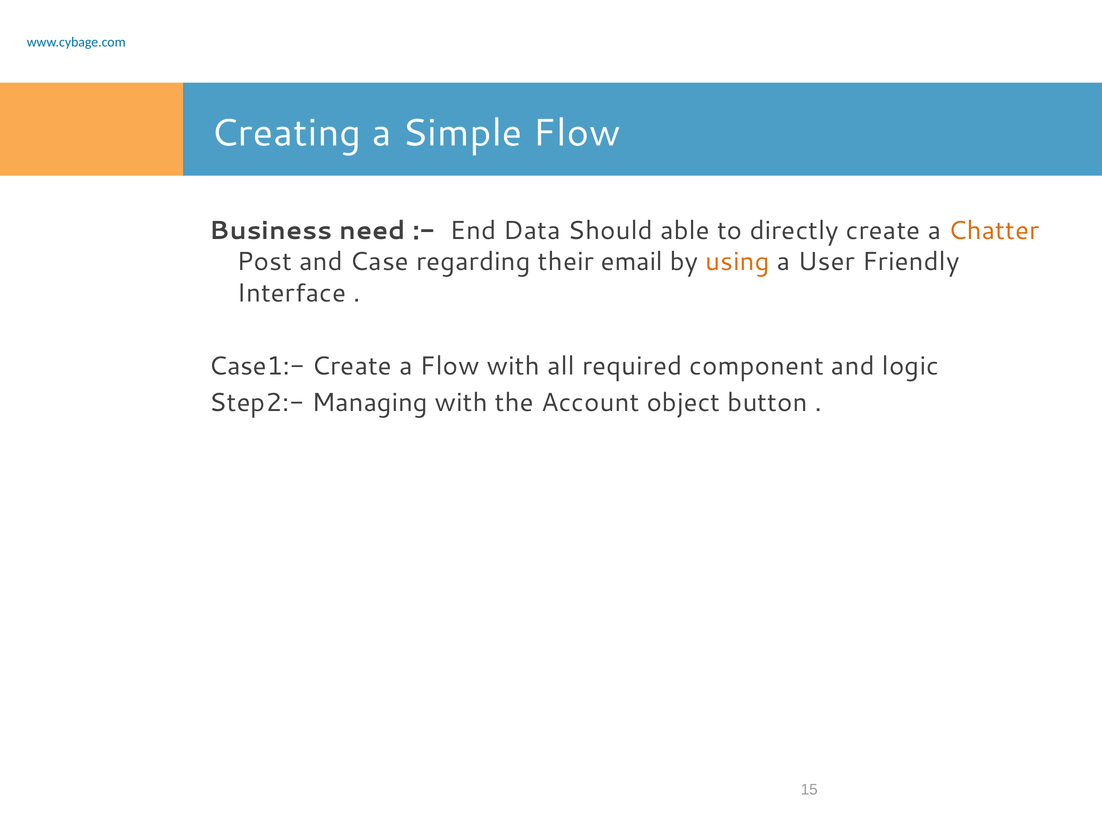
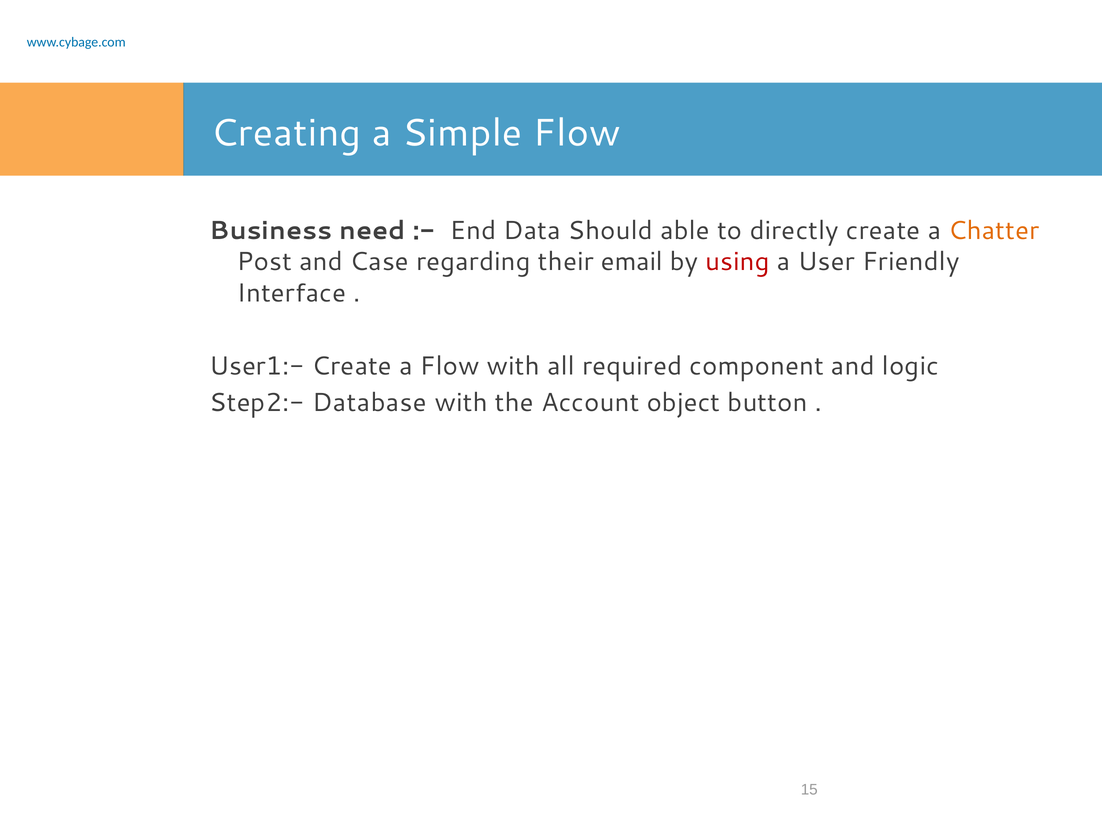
using colour: orange -> red (738, 262)
Case1:-: Case1:- -> User1:- (257, 366)
Managing: Managing -> Database (369, 402)
